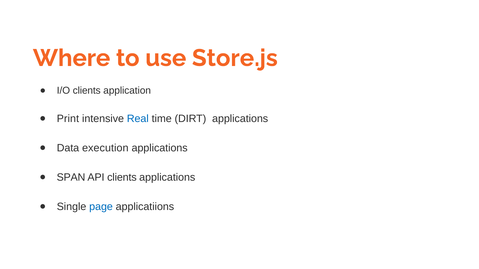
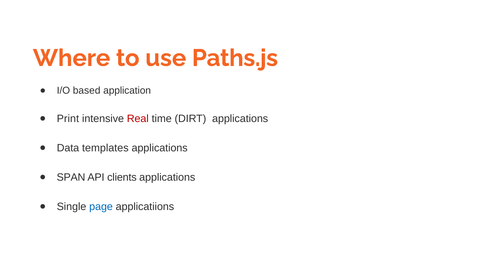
Store.js: Store.js -> Paths.js (235, 58)
I/O clients: clients -> based (87, 91)
Real colour: blue -> red (138, 119)
execution: execution -> templates (105, 148)
